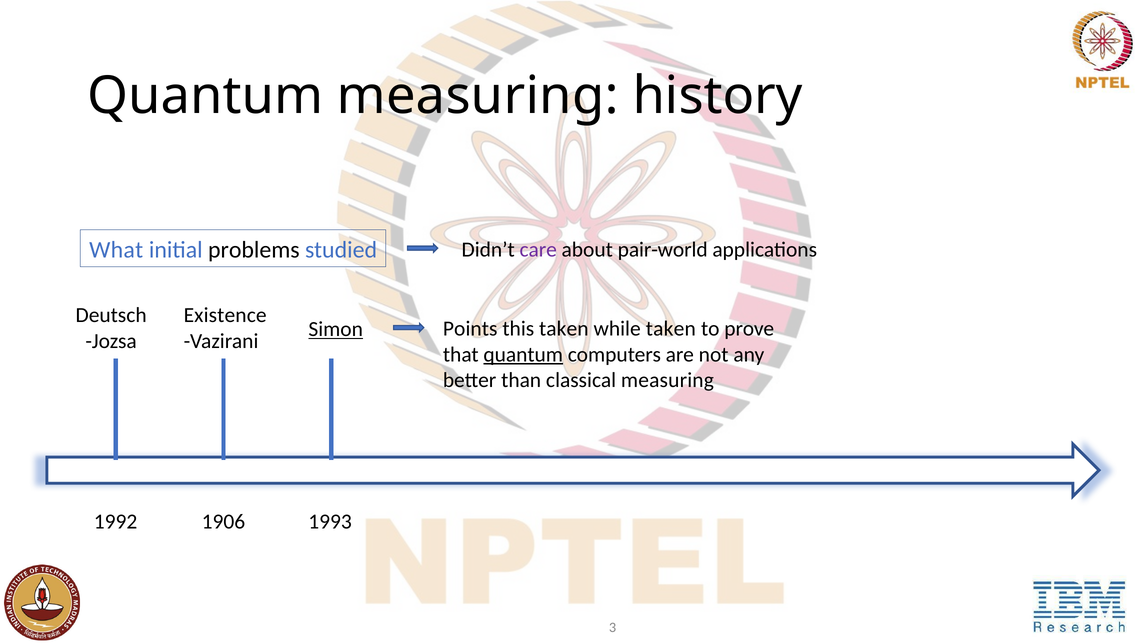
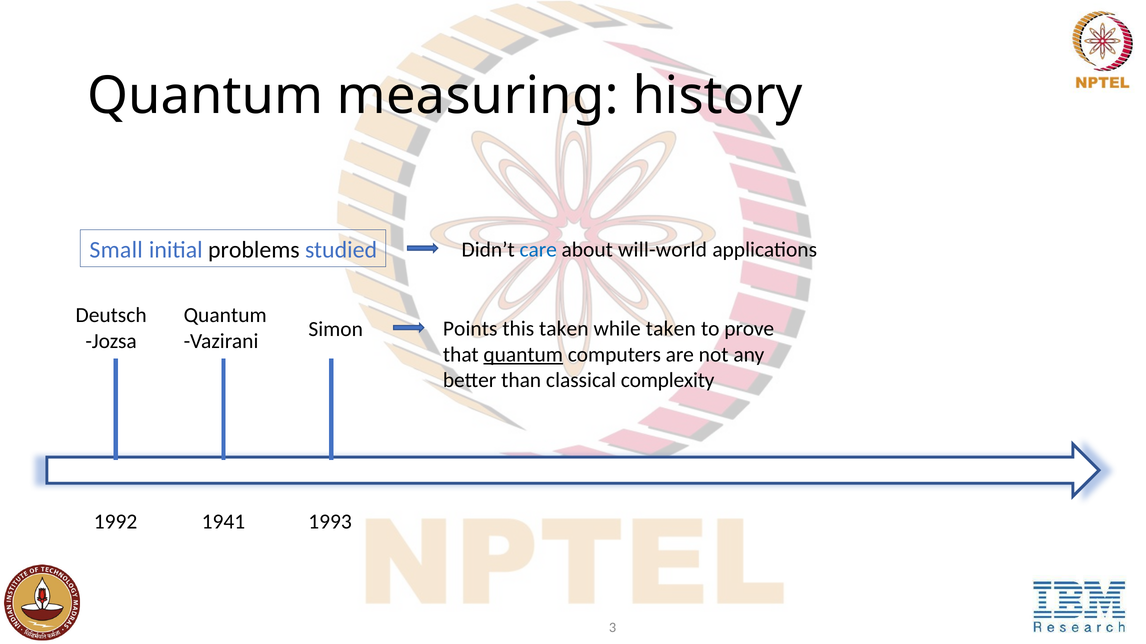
What: What -> Small (116, 250)
care colour: purple -> blue (538, 250)
pair-world: pair-world -> will-world (663, 250)
Existence: Existence -> Quantum (225, 316)
Simon underline: present -> none (336, 329)
classical measuring: measuring -> complexity (668, 381)
1906: 1906 -> 1941 (223, 522)
